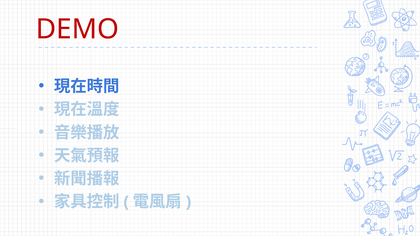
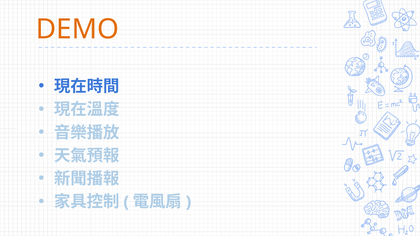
DEMO colour: red -> orange (77, 29)
